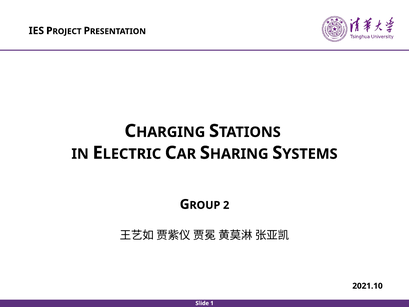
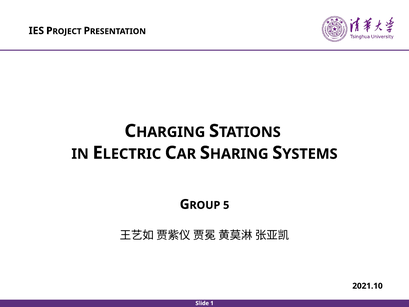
2: 2 -> 5 (226, 205)
